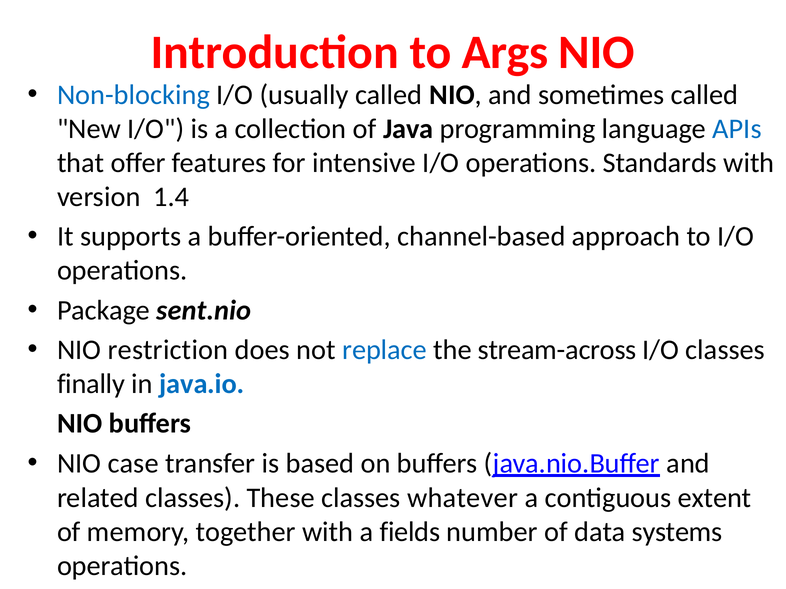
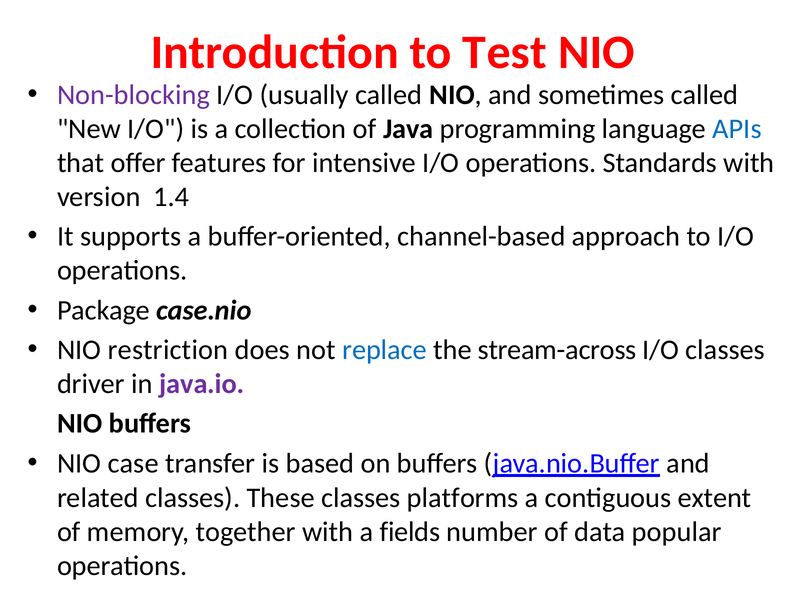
Args: Args -> Test (505, 52)
Non-blocking colour: blue -> purple (133, 95)
sent.nio: sent.nio -> case.nio (204, 311)
finally: finally -> driver (91, 384)
java.io colour: blue -> purple (202, 384)
whatever: whatever -> platforms (463, 498)
systems: systems -> popular (677, 532)
